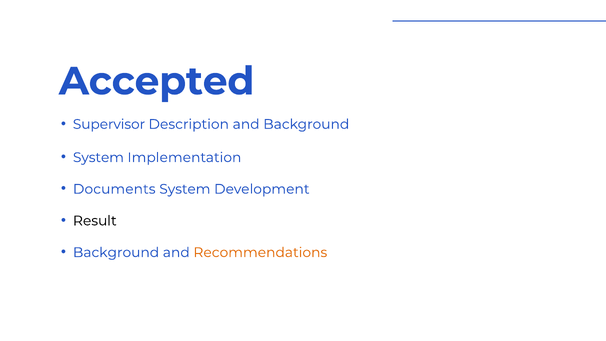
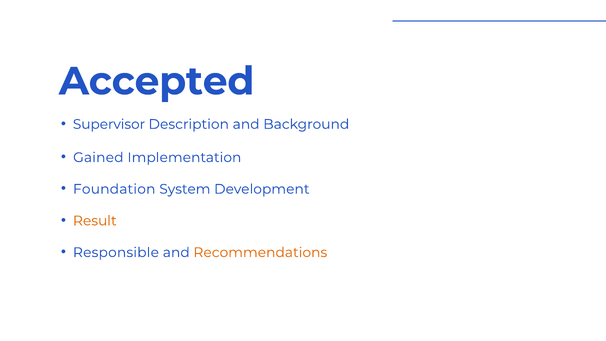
System: System -> Gained (98, 157)
Documents: Documents -> Foundation (114, 189)
Result colour: black -> orange (95, 221)
Background: Background -> Responsible (116, 252)
